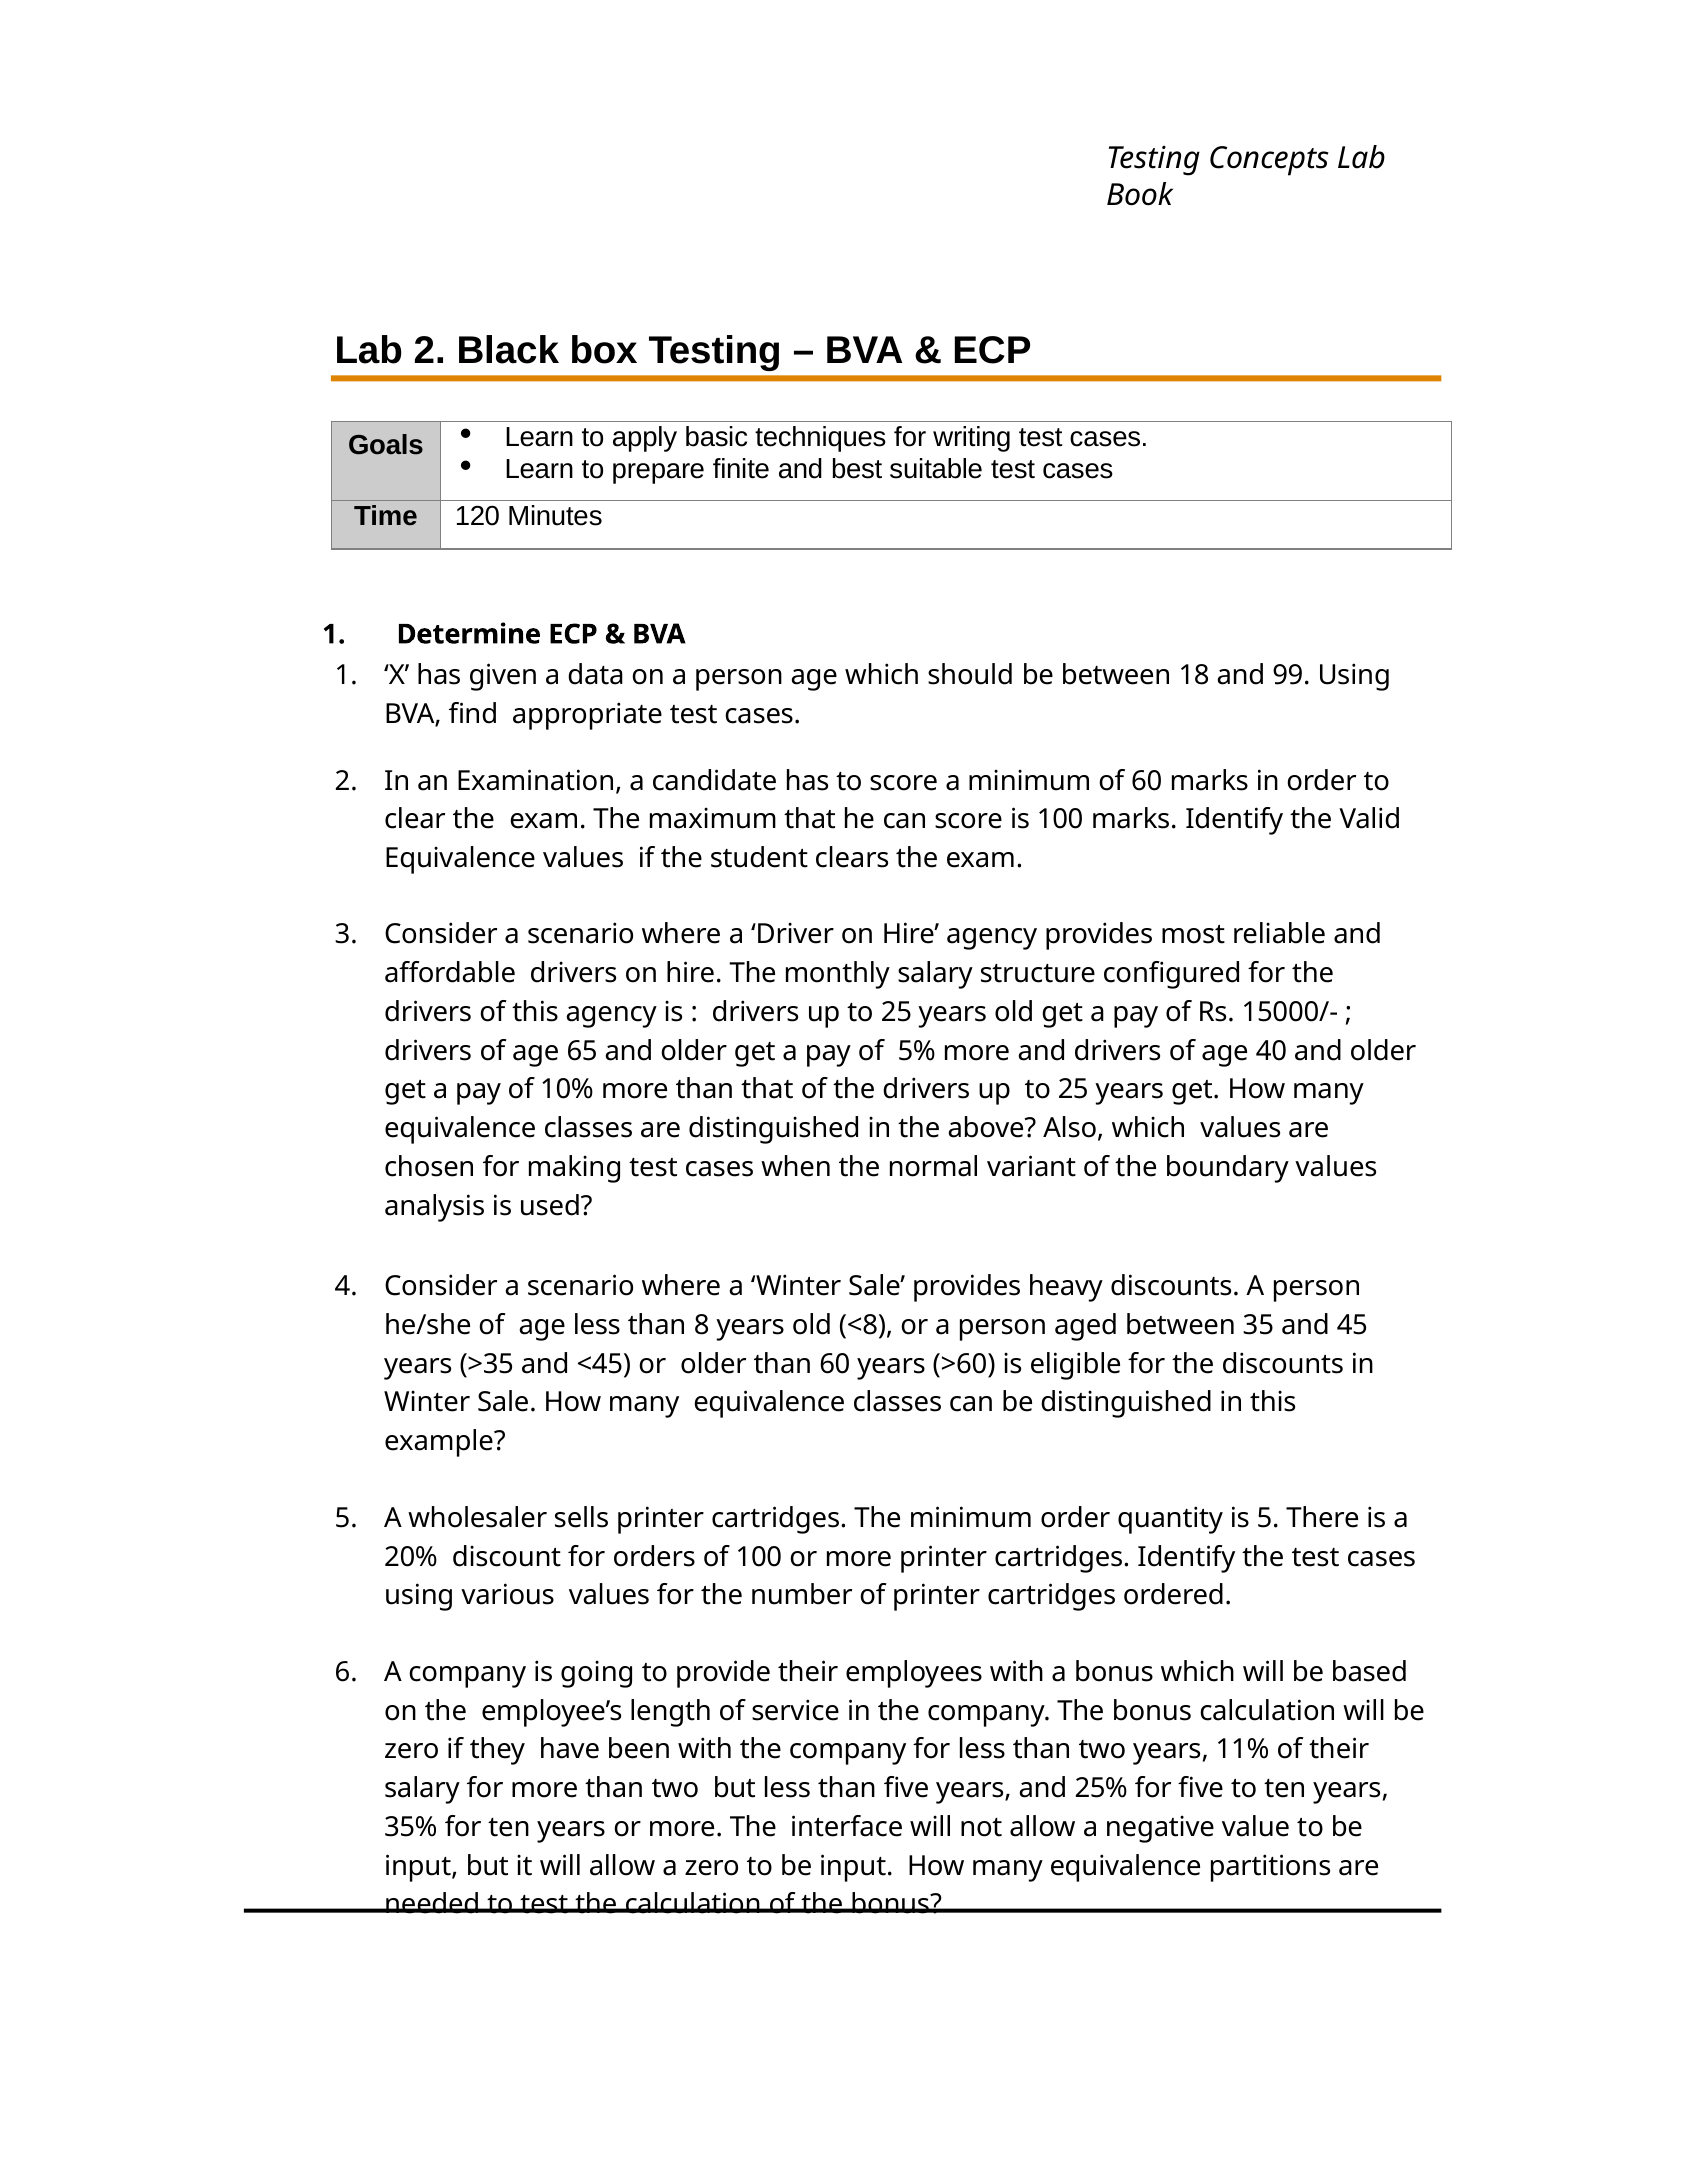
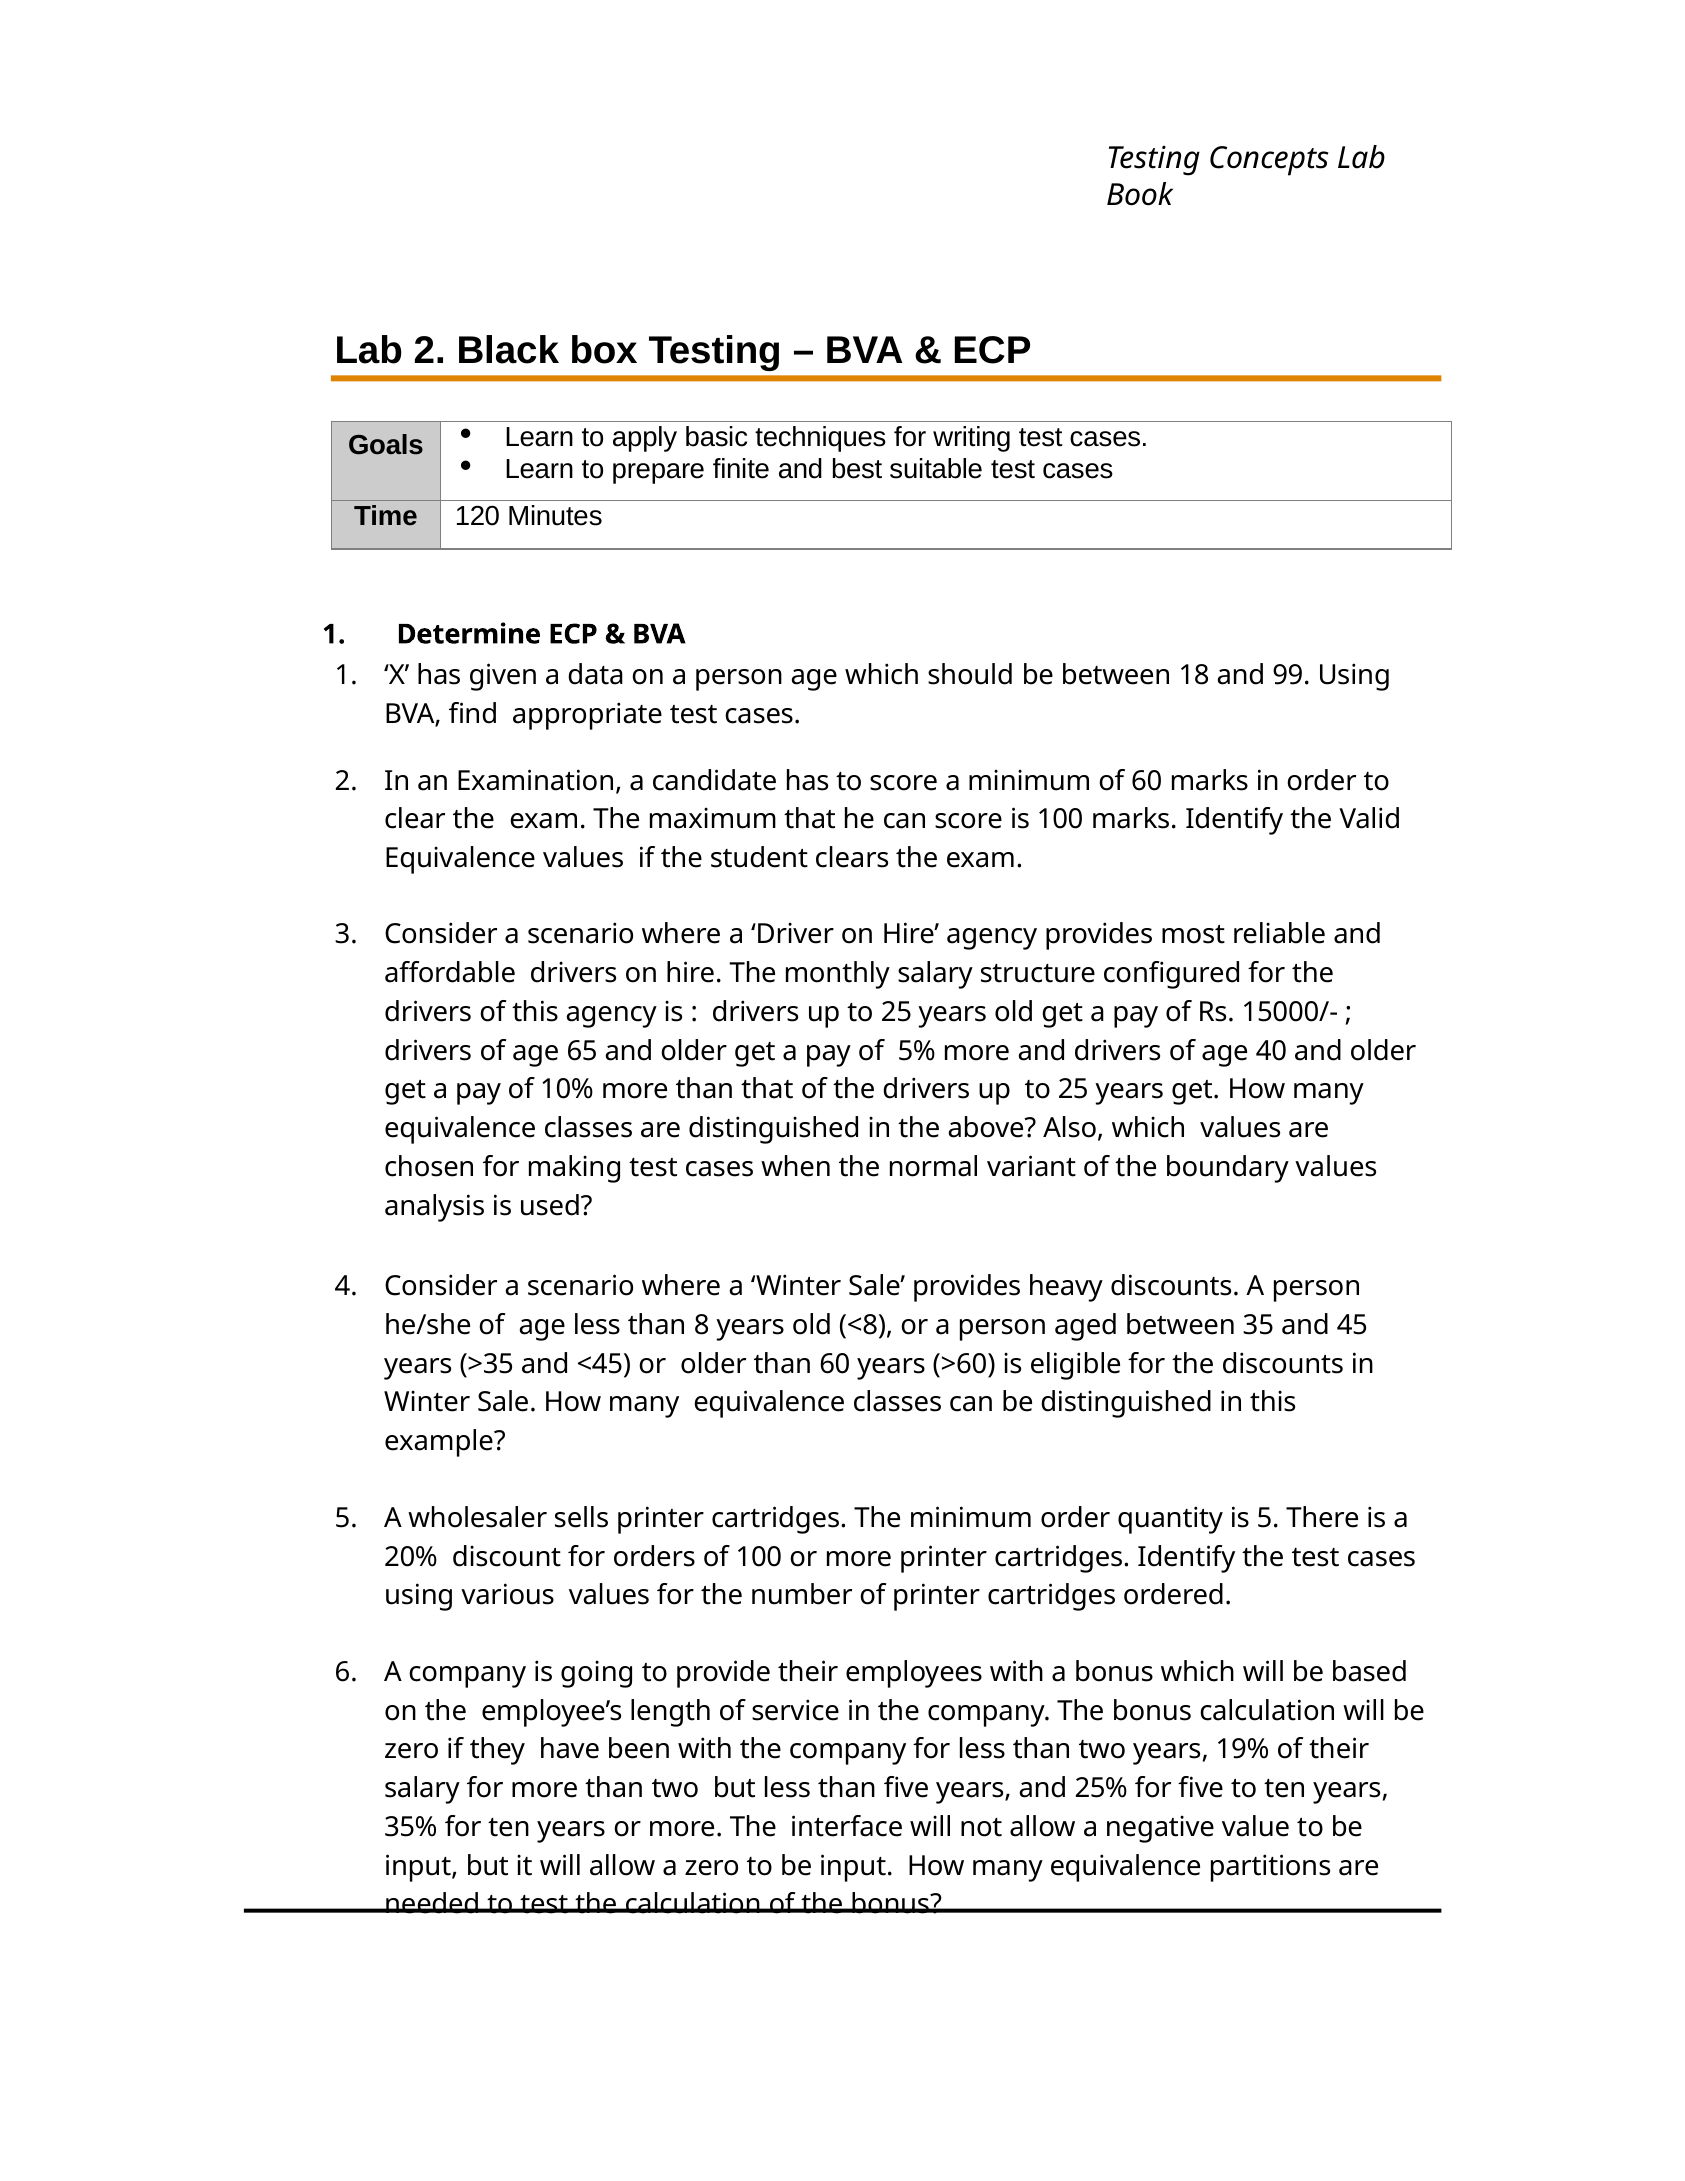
11%: 11% -> 19% (1243, 1750)
